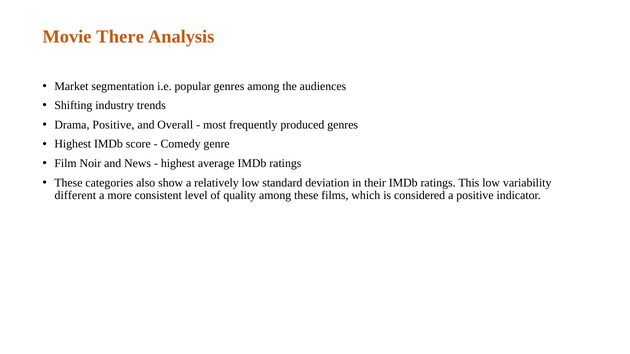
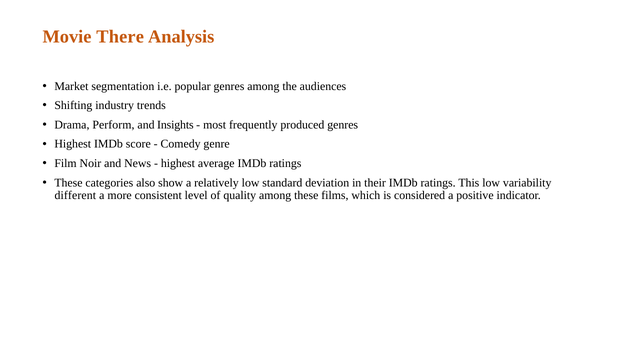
Drama Positive: Positive -> Perform (113, 125)
Overall: Overall -> Insights (175, 125)
